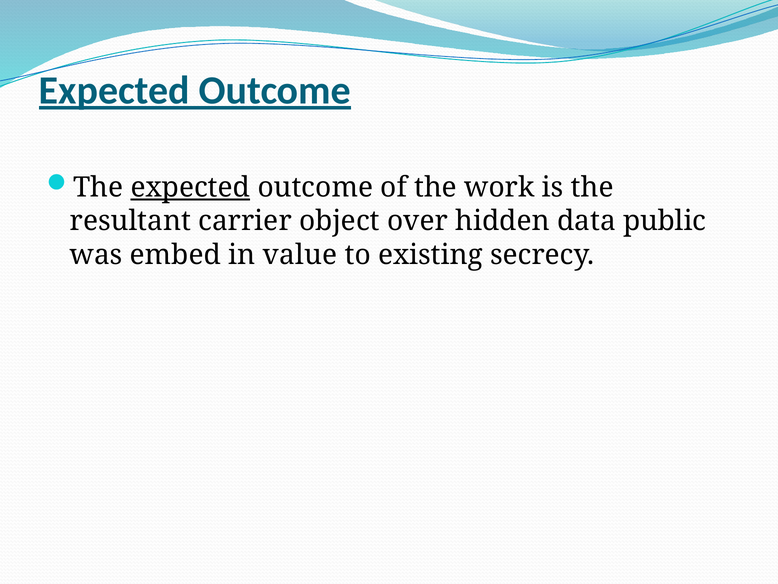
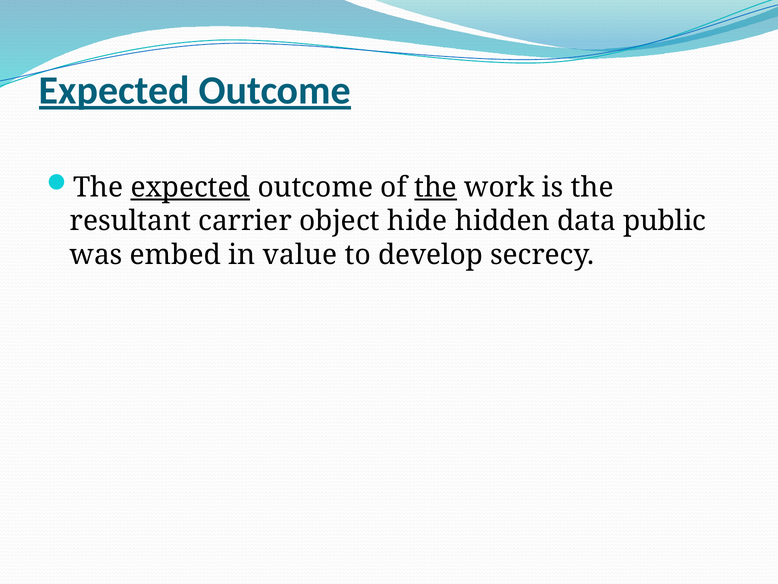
the underline: none -> present (436, 187)
over: over -> hide (417, 221)
existing: existing -> develop (431, 255)
